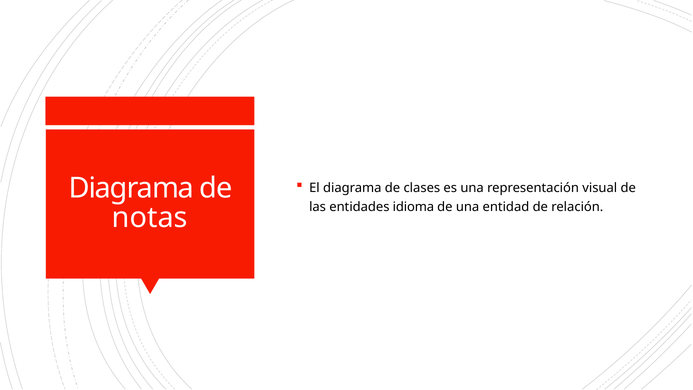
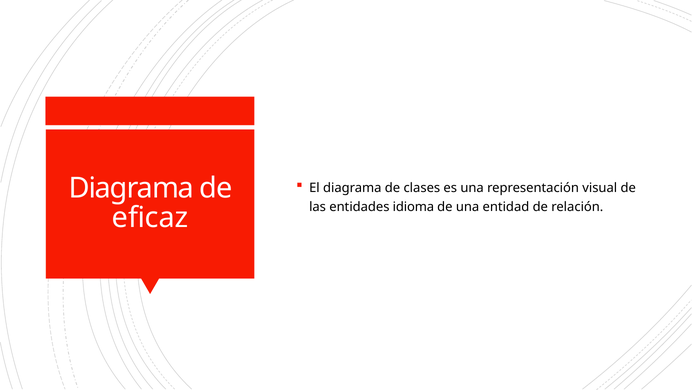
notas: notas -> eficaz (150, 217)
